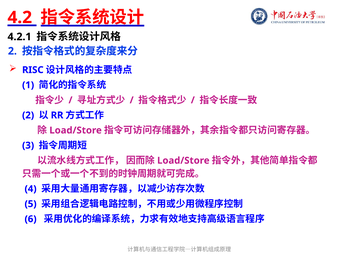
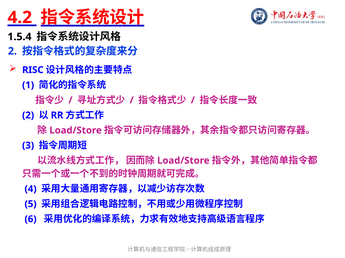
4.2.1: 4.2.1 -> 1.5.4 (19, 37)
